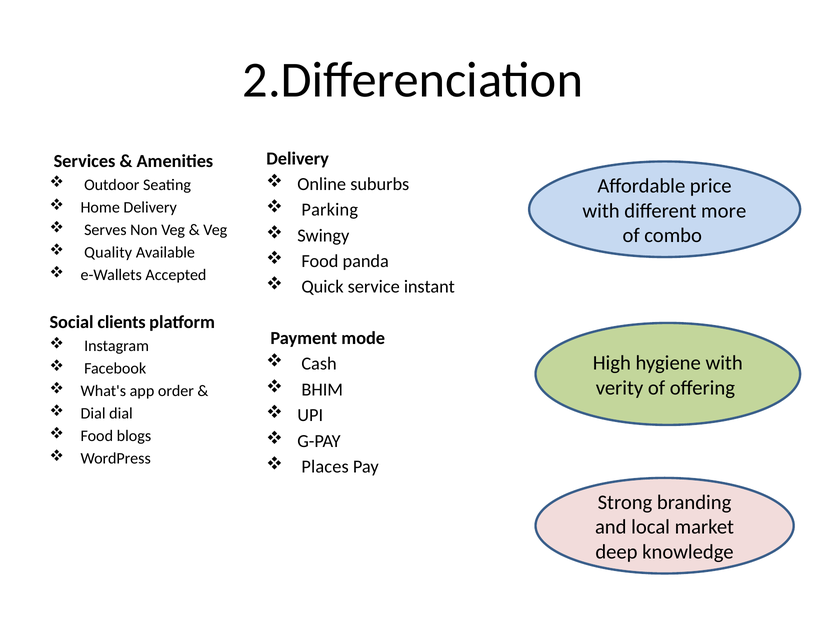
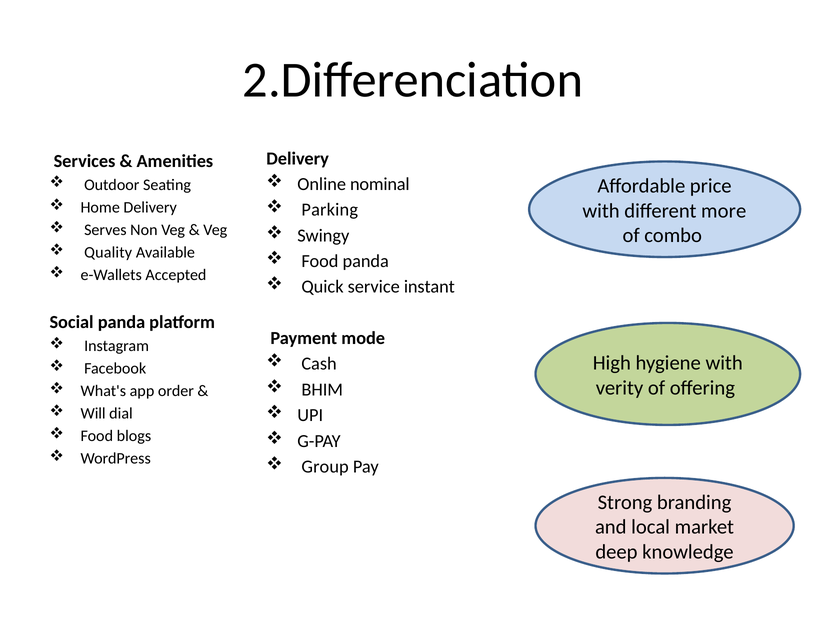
suburbs: suburbs -> nominal (380, 184)
Social clients: clients -> panda (121, 322)
Dial: Dial -> Will (93, 413)
Places: Places -> Group (325, 466)
